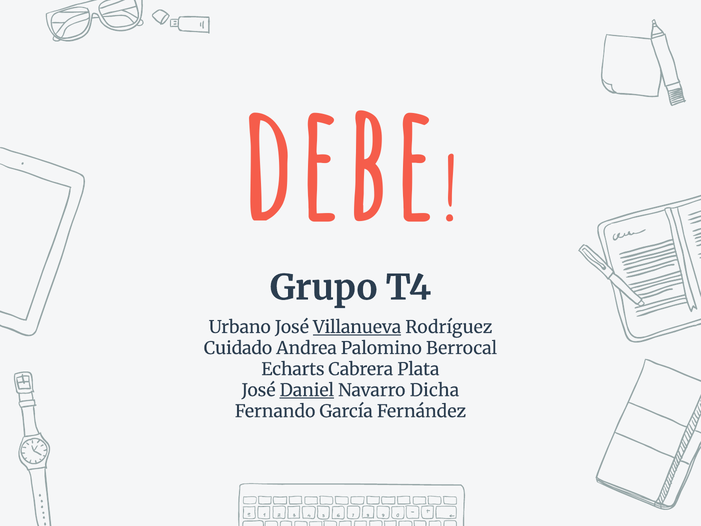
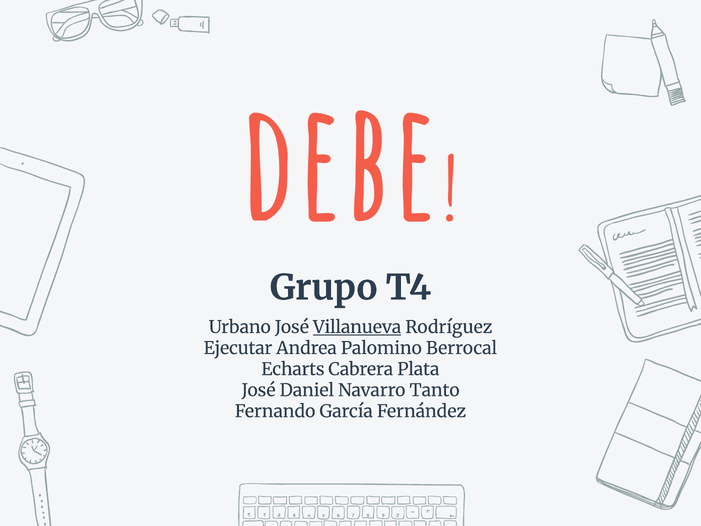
Cuidado: Cuidado -> Ejecutar (238, 348)
Daniel underline: present -> none (307, 390)
Dicha: Dicha -> Tanto (435, 390)
